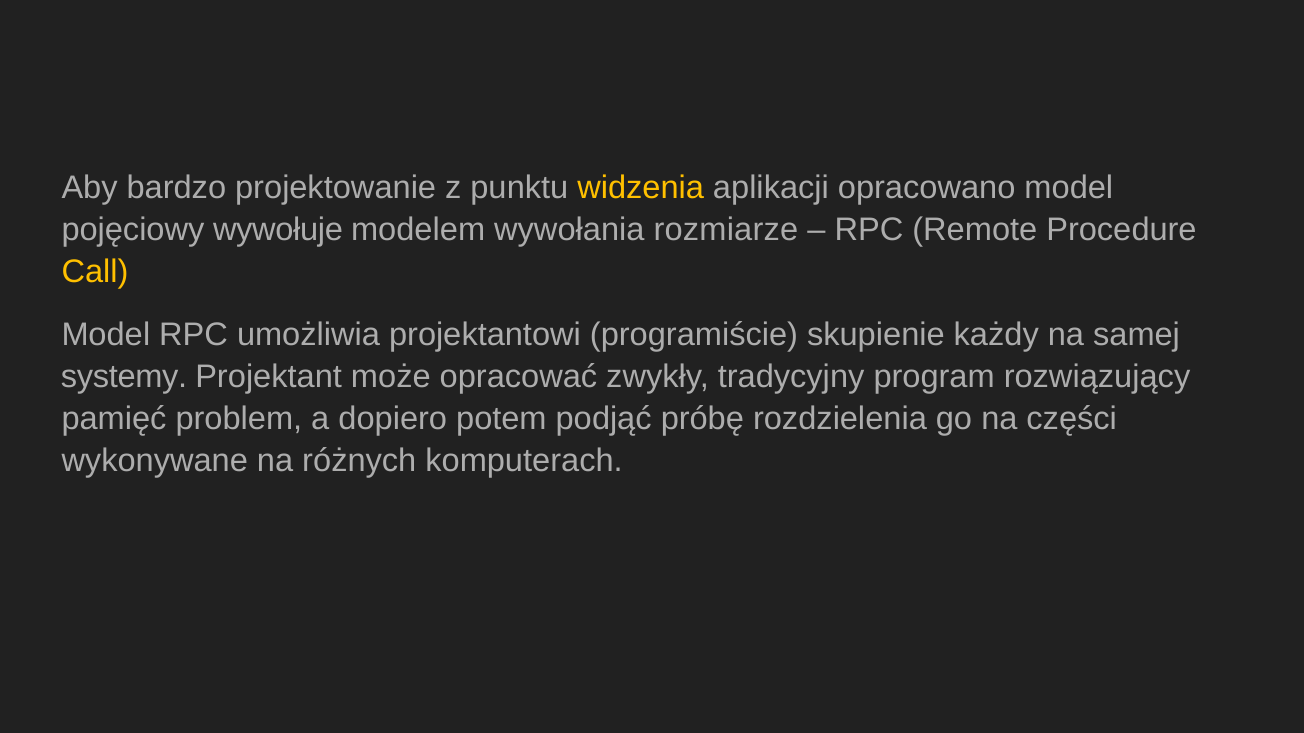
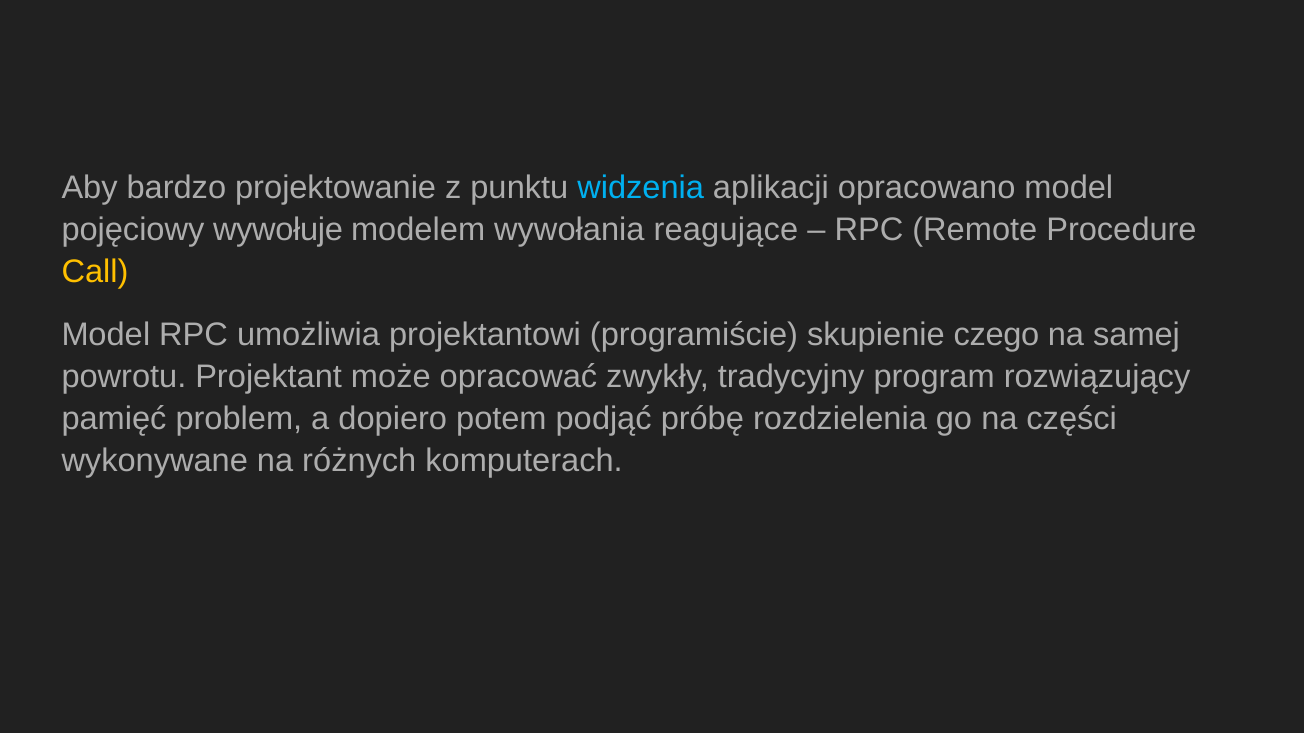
widzenia colour: yellow -> light blue (641, 188)
rozmiarze: rozmiarze -> reagujące (726, 230)
każdy: każdy -> czego (996, 335)
systemy: systemy -> powrotu (124, 377)
